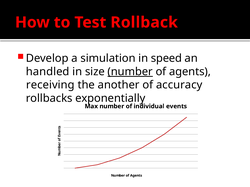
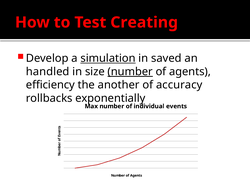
Rollback: Rollback -> Creating (144, 22)
simulation underline: none -> present (108, 58)
speed: speed -> saved (166, 58)
receiving: receiving -> efficiency (50, 85)
